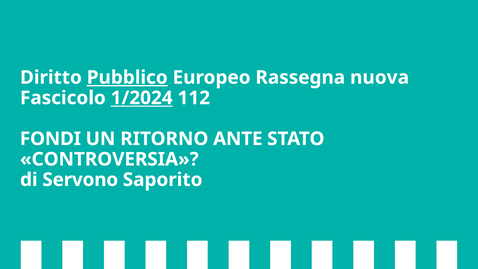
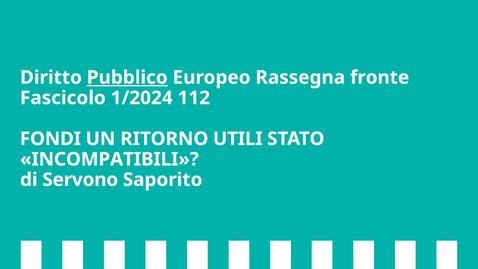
nuova: nuova -> fronte (380, 77)
1/2024 underline: present -> none (142, 98)
ANTE: ANTE -> UTILI (238, 139)
CONTROVERSIA: CONTROVERSIA -> INCOMPATIBILI (109, 159)
